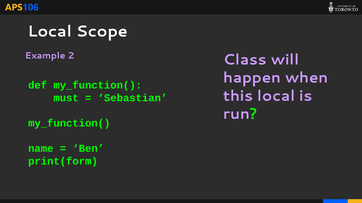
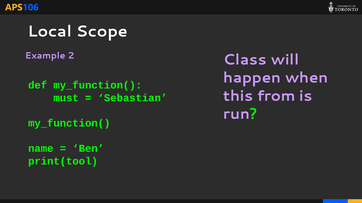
this local: local -> from (276, 96)
print(form: print(form -> print(tool (63, 162)
